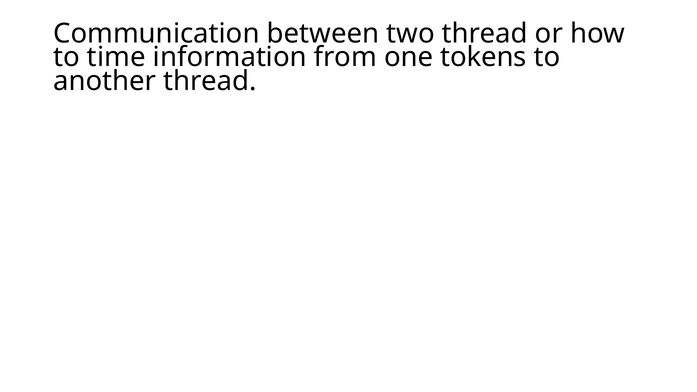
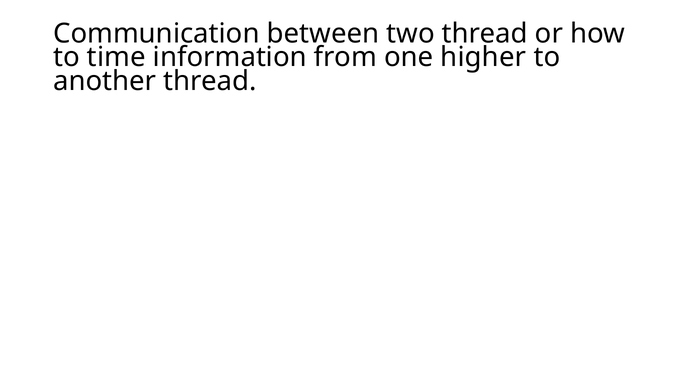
tokens: tokens -> higher (483, 57)
